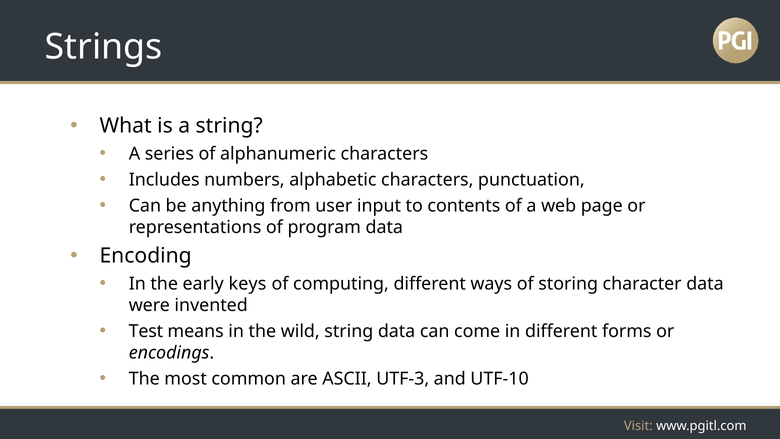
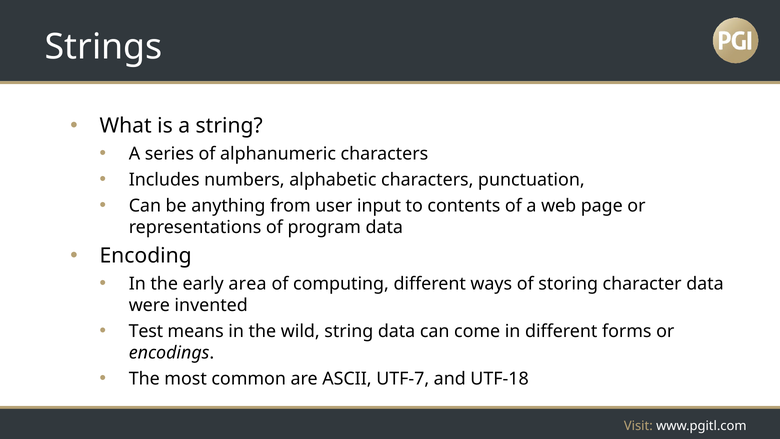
keys: keys -> area (248, 284)
UTF-3: UTF-3 -> UTF-7 (403, 378)
UTF-10: UTF-10 -> UTF-18 (500, 378)
